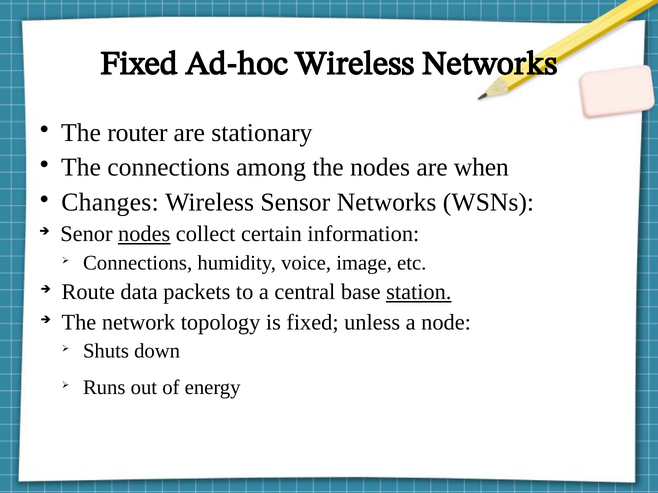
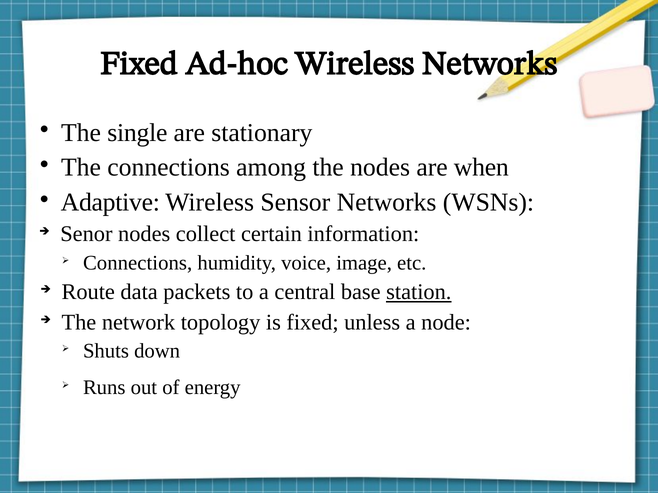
router: router -> single (137, 133)
Changes: Changes -> Adaptive (110, 202)
nodes underline: present -> none (144, 234)
